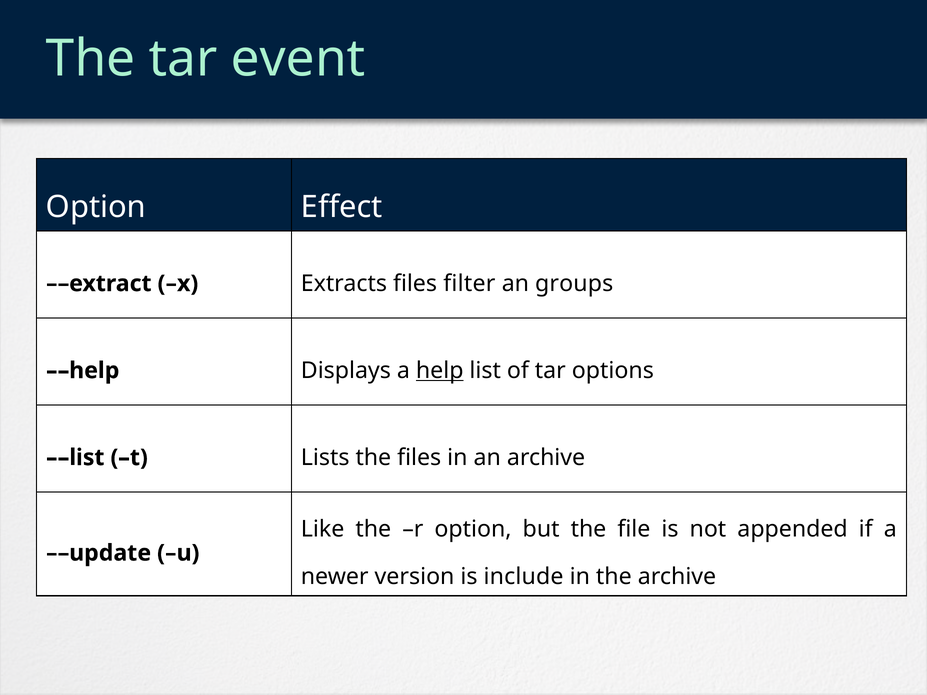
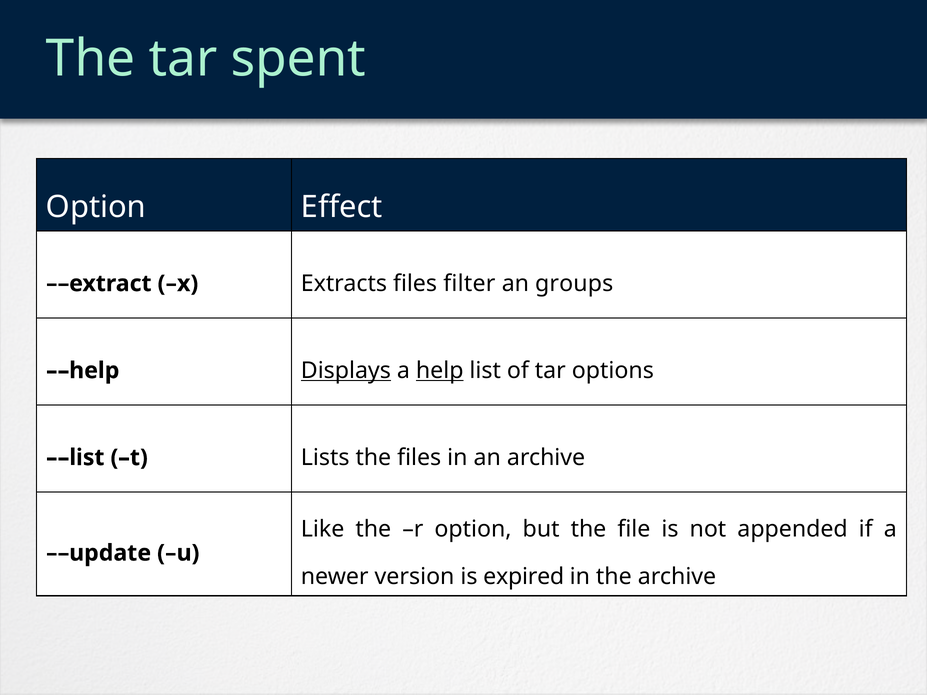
event: event -> spent (298, 59)
Displays underline: none -> present (346, 371)
include: include -> expired (524, 577)
